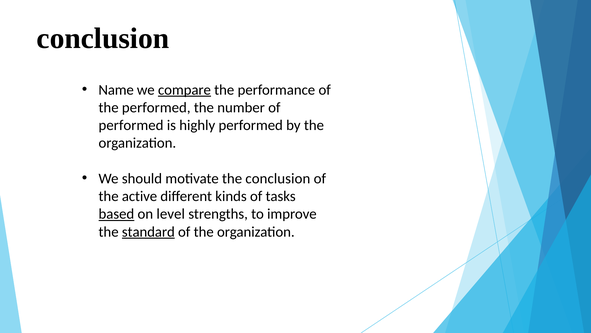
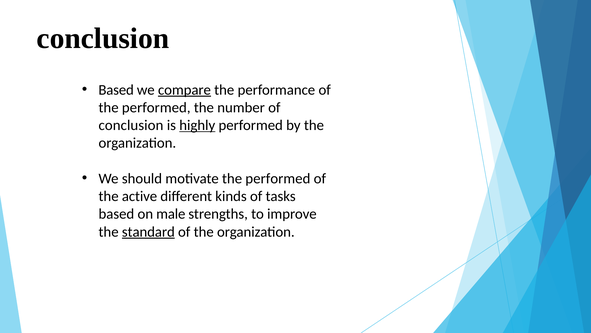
Name: Name -> Based (116, 90)
performed: performed -> conclusion (131, 125)
highly underline: none -> present (197, 125)
motivate the conclusion: conclusion -> performed (278, 178)
based underline: present -> none (116, 214)
level: level -> male (171, 214)
